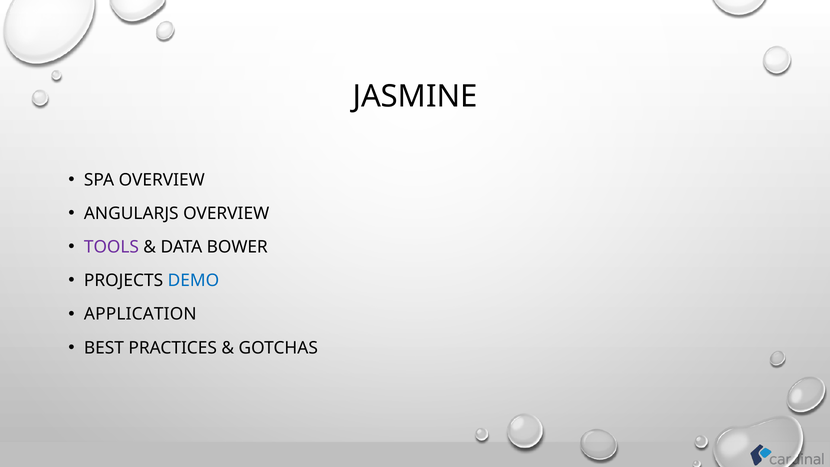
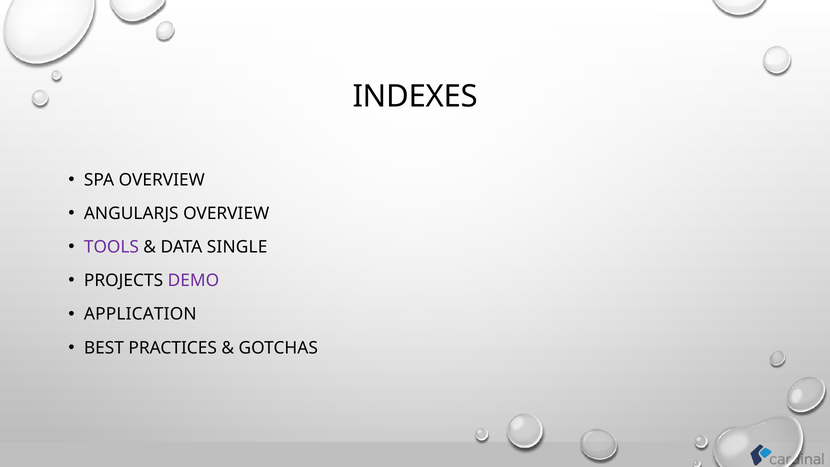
JASMINE: JASMINE -> INDEXES (415, 96)
BOWER: BOWER -> SINGLE (237, 247)
DEMO colour: blue -> purple (193, 281)
